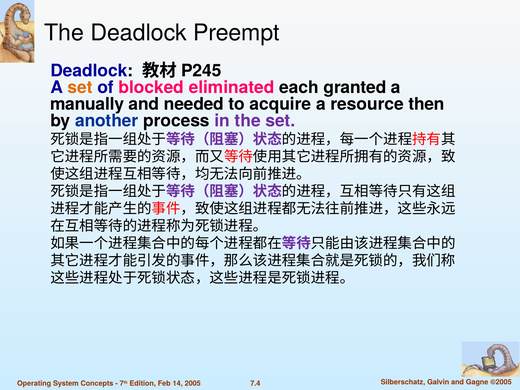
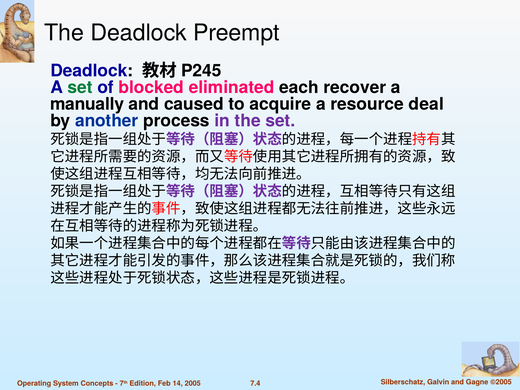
set colour: orange -> green (80, 87)
granted: granted -> recover (355, 87)
needed: needed -> caused (194, 104)
then: then -> deal (426, 104)
